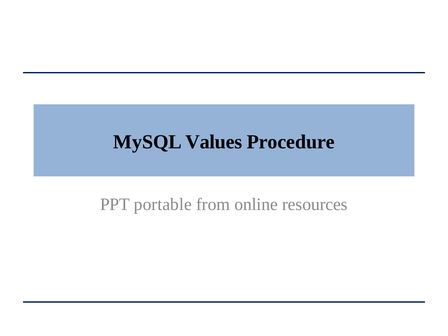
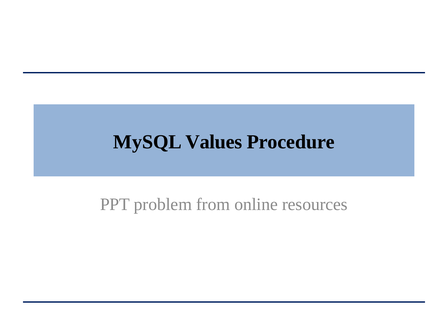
portable: portable -> problem (163, 204)
